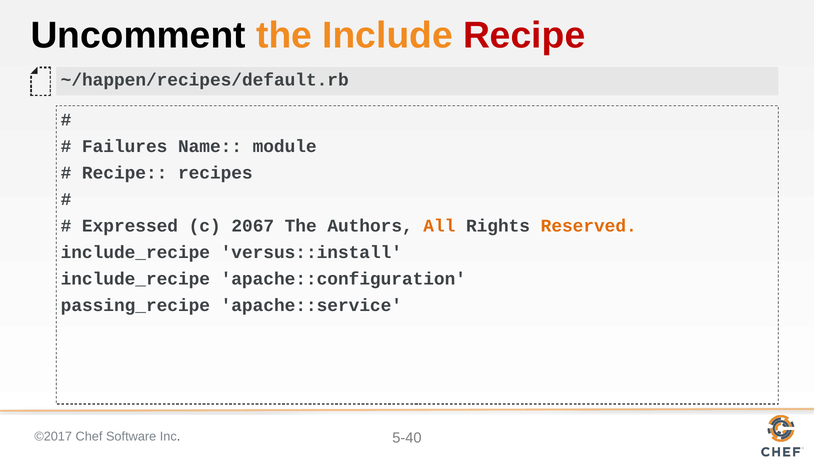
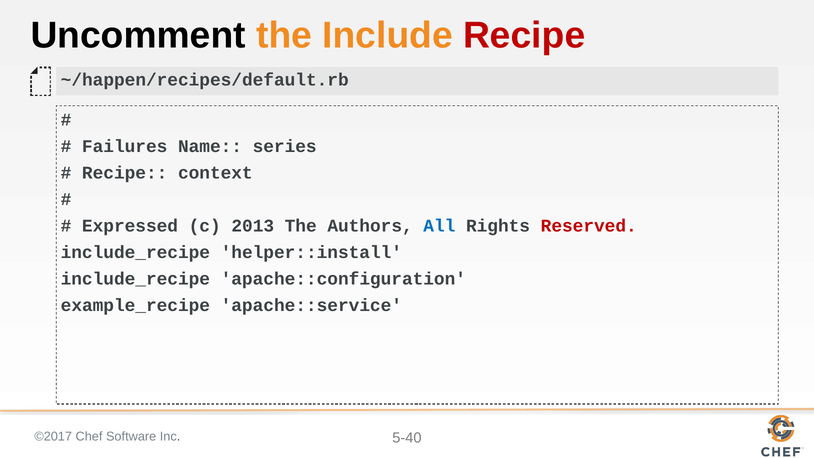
module: module -> series (285, 147)
recipes: recipes -> context (215, 173)
2067: 2067 -> 2013 (253, 226)
All colour: orange -> blue (439, 226)
Reserved colour: orange -> red (589, 226)
versus::install: versus::install -> helper::install (311, 252)
passing_recipe: passing_recipe -> example_recipe (135, 305)
